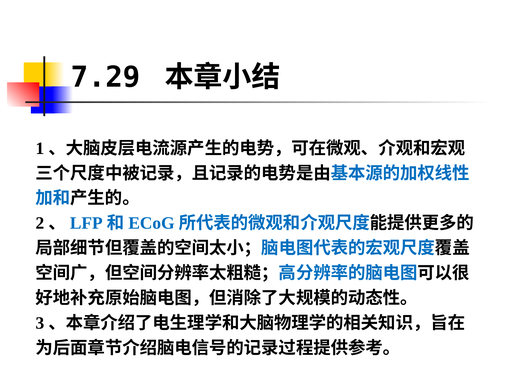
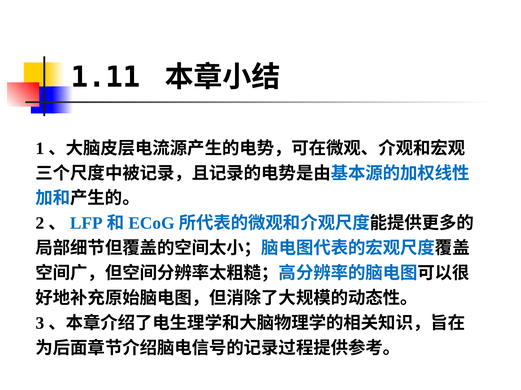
7.29: 7.29 -> 1.11 (106, 78)
